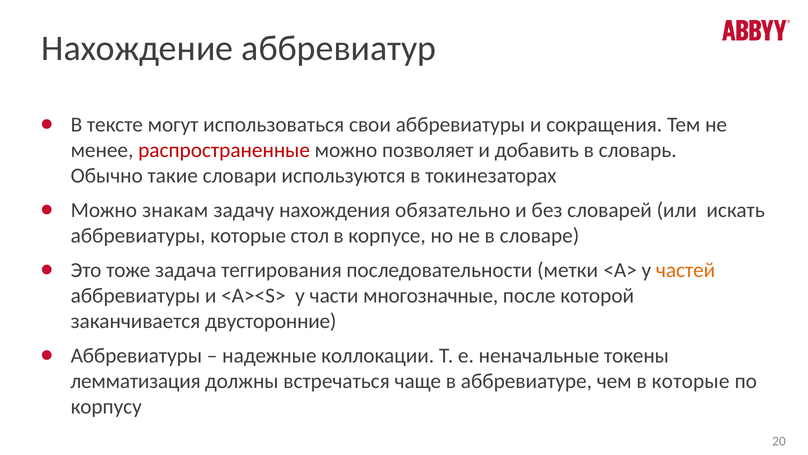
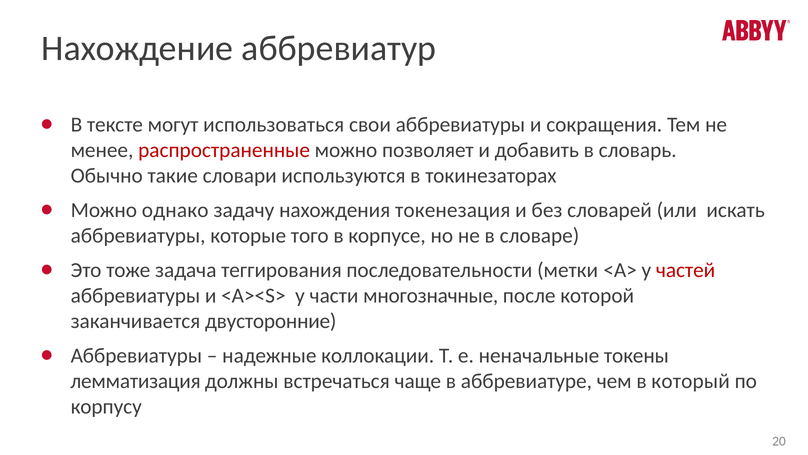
знакам: знакам -> однако (175, 210)
обязательно: обязательно -> токенезация (453, 210)
стол: стол -> того (310, 235)
частей colour: orange -> red (686, 270)
в которые: которые -> который (691, 381)
